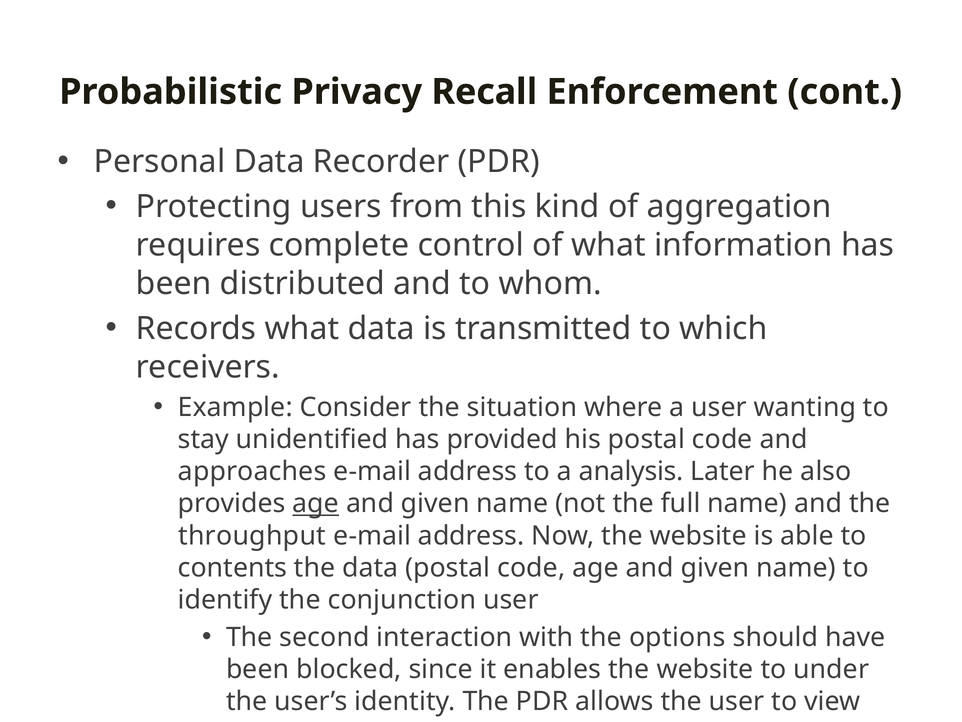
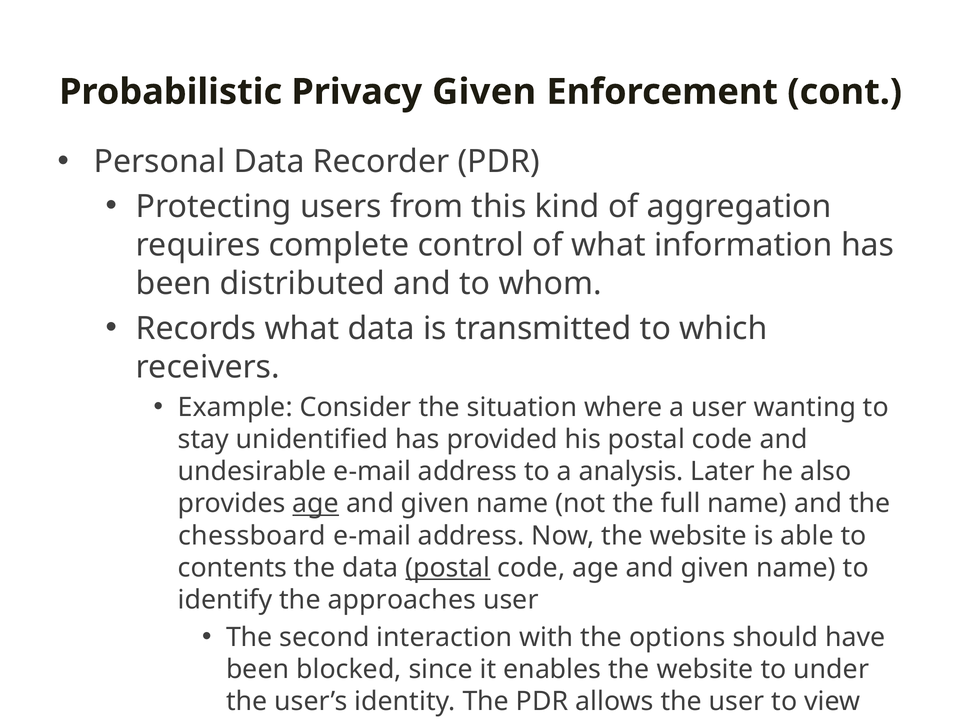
Privacy Recall: Recall -> Given (484, 92)
approaches: approaches -> undesirable (252, 471)
throughput: throughput -> chessboard (252, 535)
postal underline: none -> present (448, 567)
conjunction: conjunction -> approaches (402, 600)
